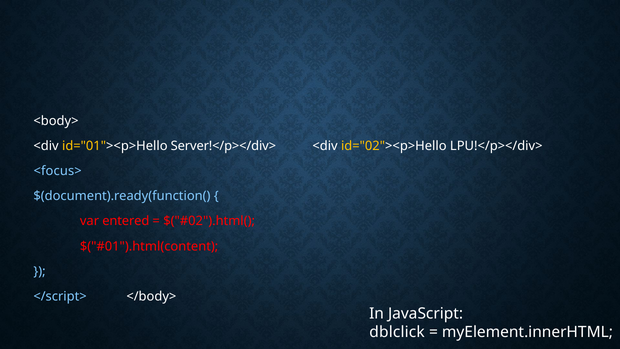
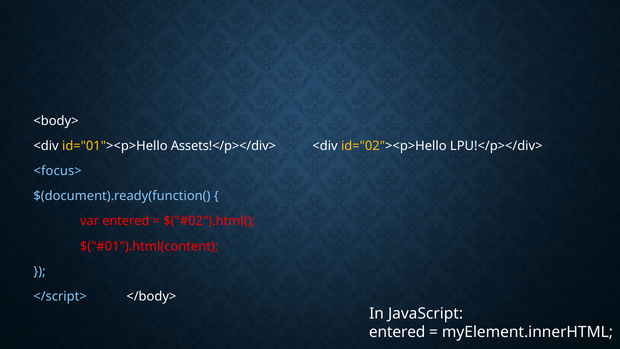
Server!</p></div>: Server!</p></div> -> Assets!</p></div> (223, 146)
dblclick: dblclick -> entered (397, 332)
